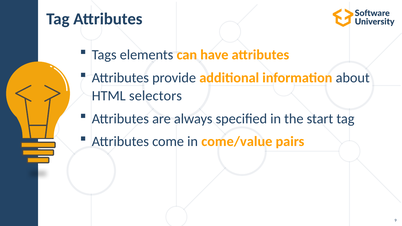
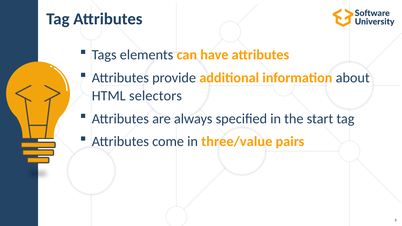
come/value: come/value -> three/value (237, 142)
